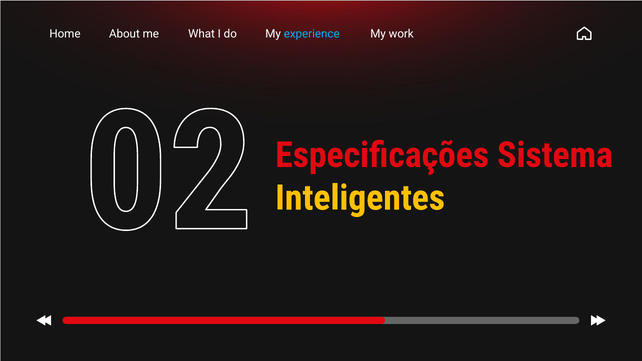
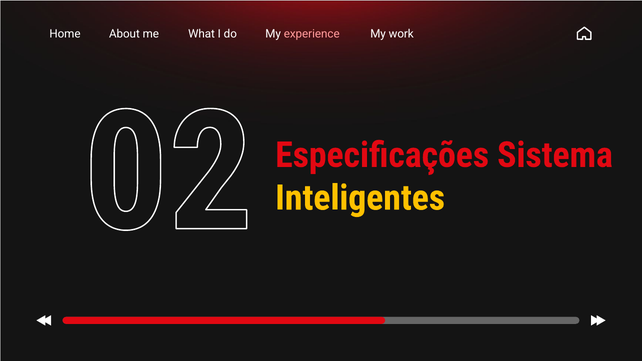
experience colour: light blue -> pink (312, 34)
